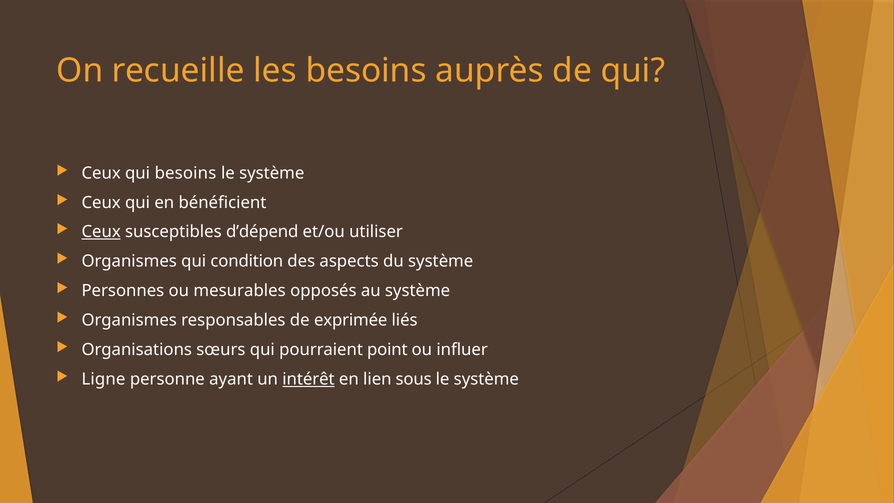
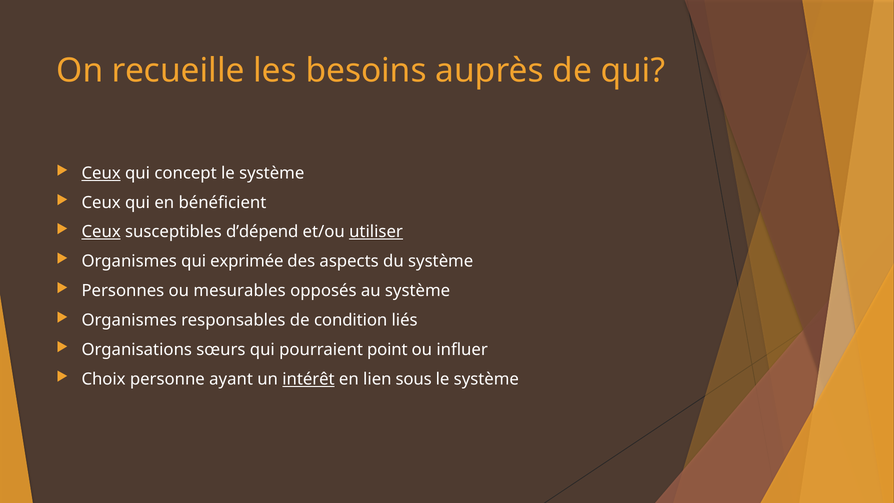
Ceux underline: none -> present (101, 173)
qui besoins: besoins -> concept (186, 173)
utiliser underline: none -> present (376, 232)
condition: condition -> exprimée (247, 261)
exprimée: exprimée -> condition (351, 320)
Ligne: Ligne -> Choix (104, 379)
